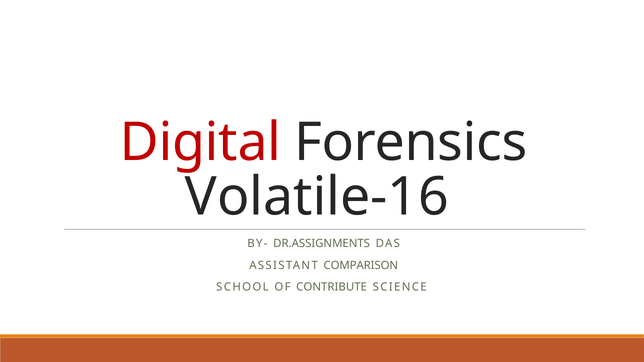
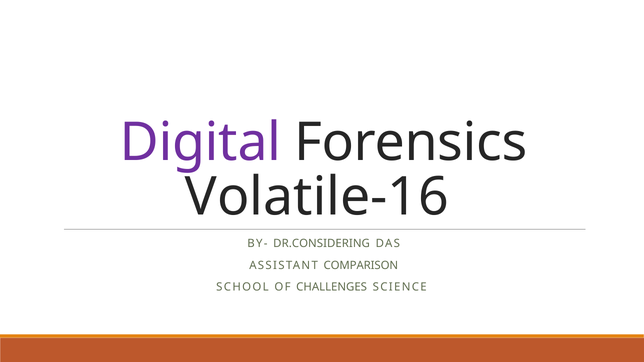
Digital colour: red -> purple (200, 143)
DR.ASSIGNMENTS: DR.ASSIGNMENTS -> DR.CONSIDERING (322, 244)
CONTRIBUTE: CONTRIBUTE -> CHALLENGES (332, 287)
